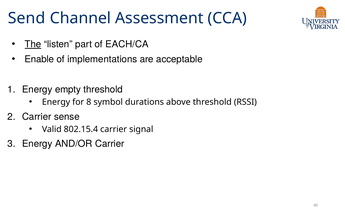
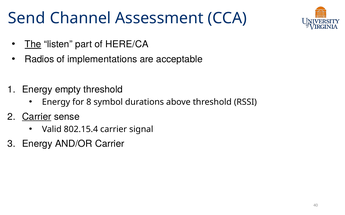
EACH/CA: EACH/CA -> HERE/CA (127, 44)
Enable: Enable -> Radios (39, 59)
Carrier underline: none -> present (37, 117)
